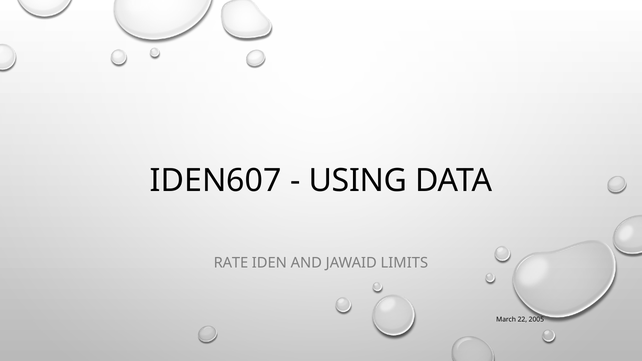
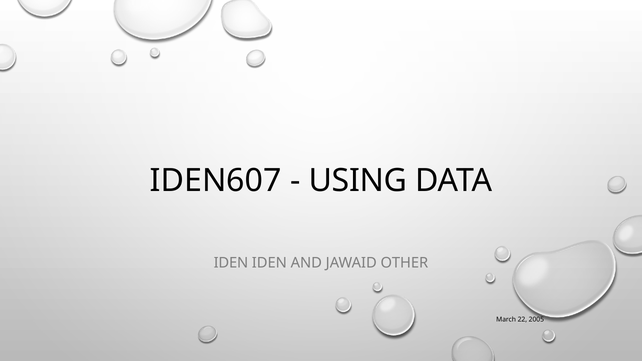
RATE: RATE -> IDEN (231, 263)
LIMITS: LIMITS -> OTHER (404, 263)
